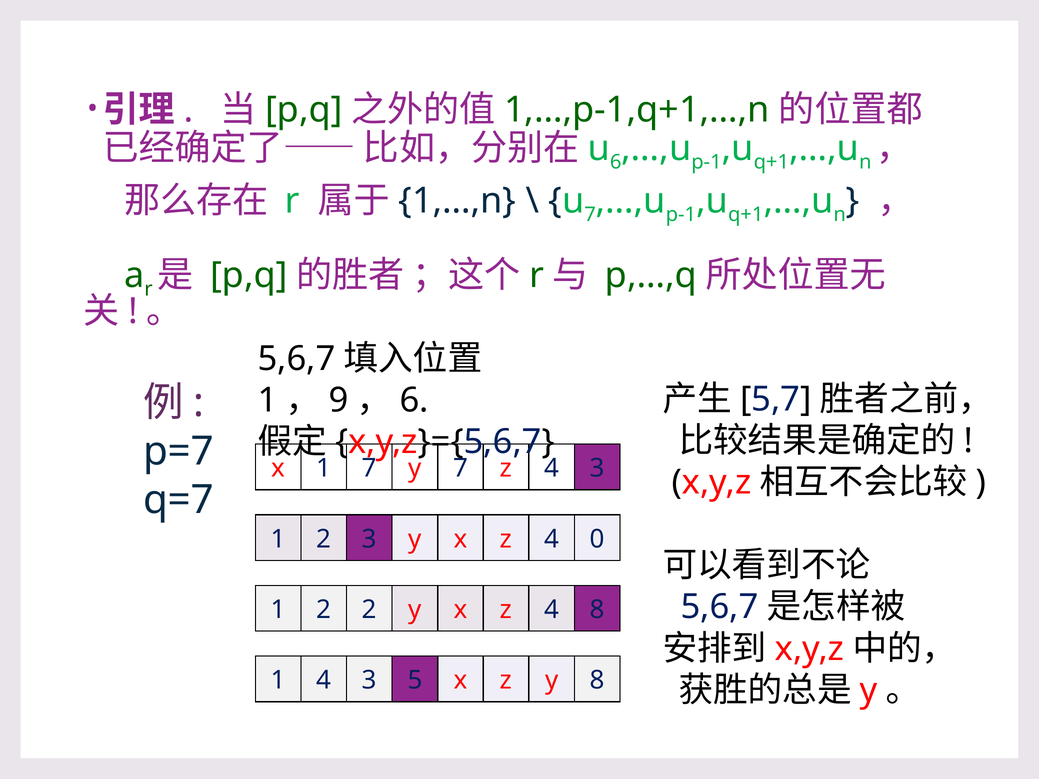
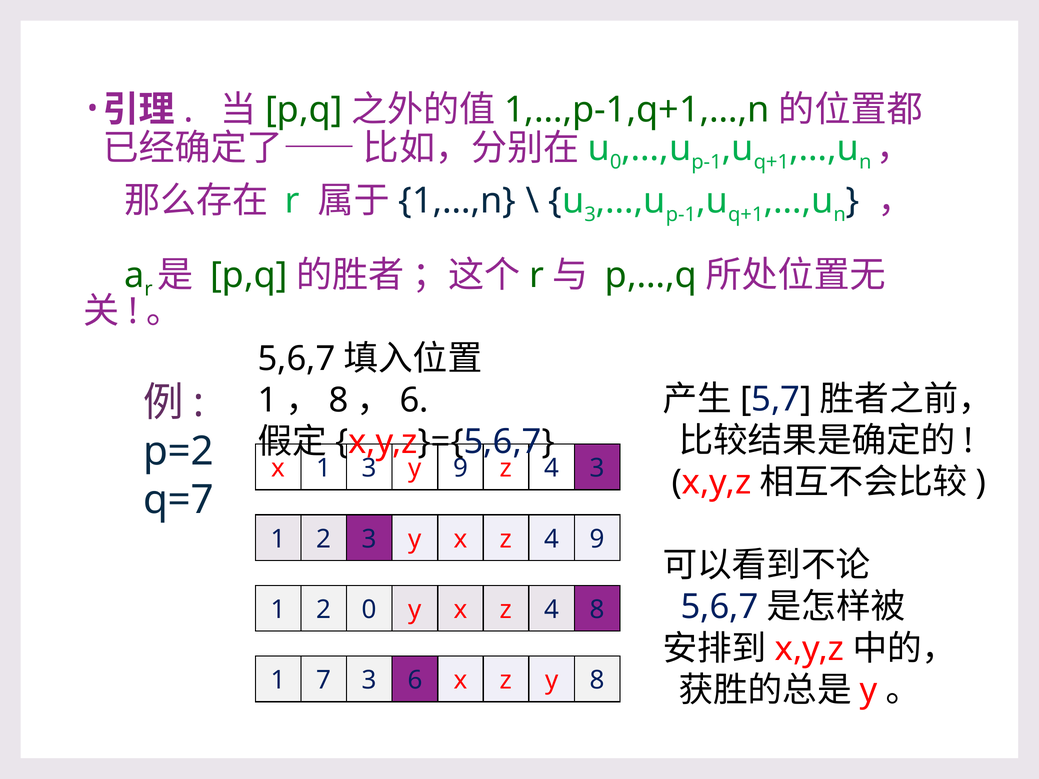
6: 6 -> 0 (616, 162)
7: 7 -> 3 (590, 215)
9: 9 -> 8 (338, 400)
p=7: p=7 -> p=2 (178, 452)
1 7: 7 -> 3 (369, 469)
y 7: 7 -> 9 (461, 469)
4 0: 0 -> 9 (597, 539)
2 2: 2 -> 0 (369, 610)
1 4: 4 -> 7 (324, 681)
3 5: 5 -> 6 (415, 681)
